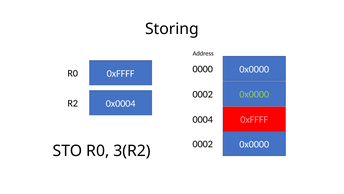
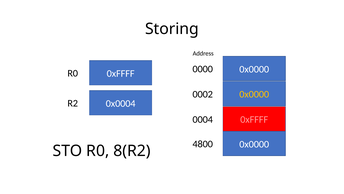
0x0000 colour: light green -> yellow (254, 94)
0002: 0002 -> 4800 (203, 144)
3(R2: 3(R2 -> 8(R2 (132, 150)
